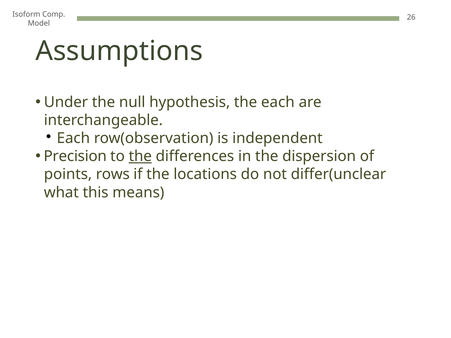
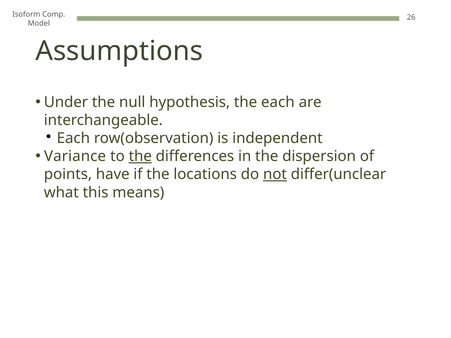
Precision: Precision -> Variance (75, 156)
rows: rows -> have (113, 174)
not underline: none -> present (275, 174)
